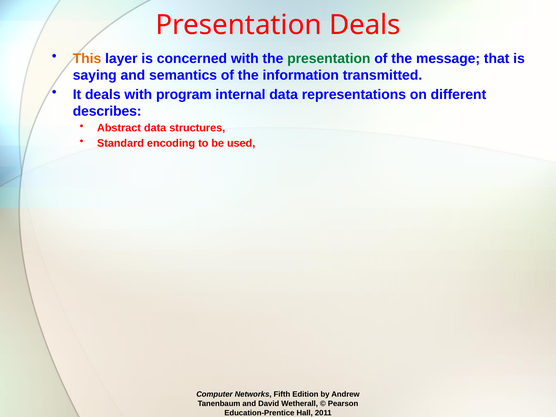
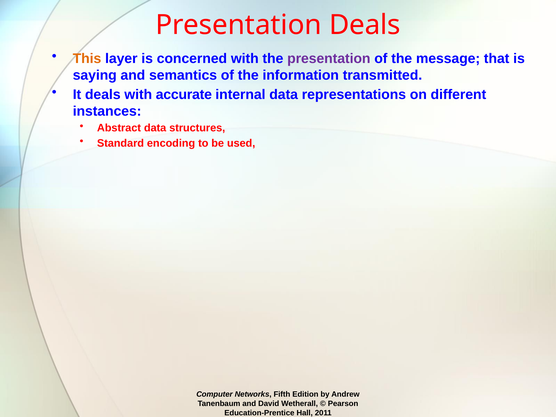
presentation colour: green -> purple (329, 58)
program: program -> accurate (184, 95)
describes: describes -> instances (107, 111)
